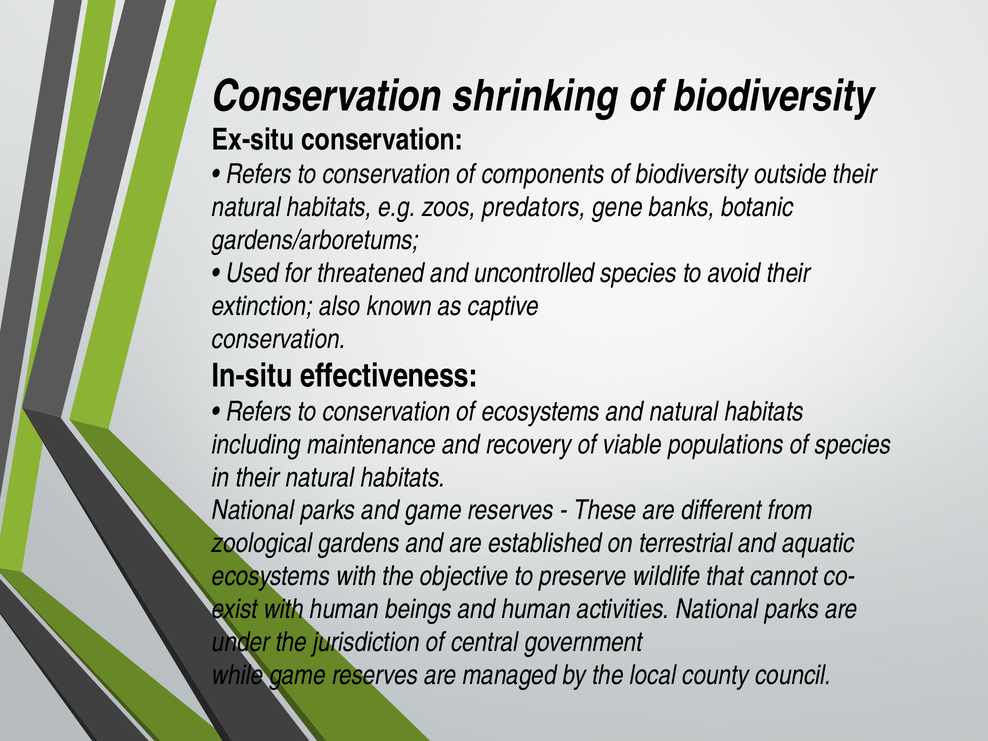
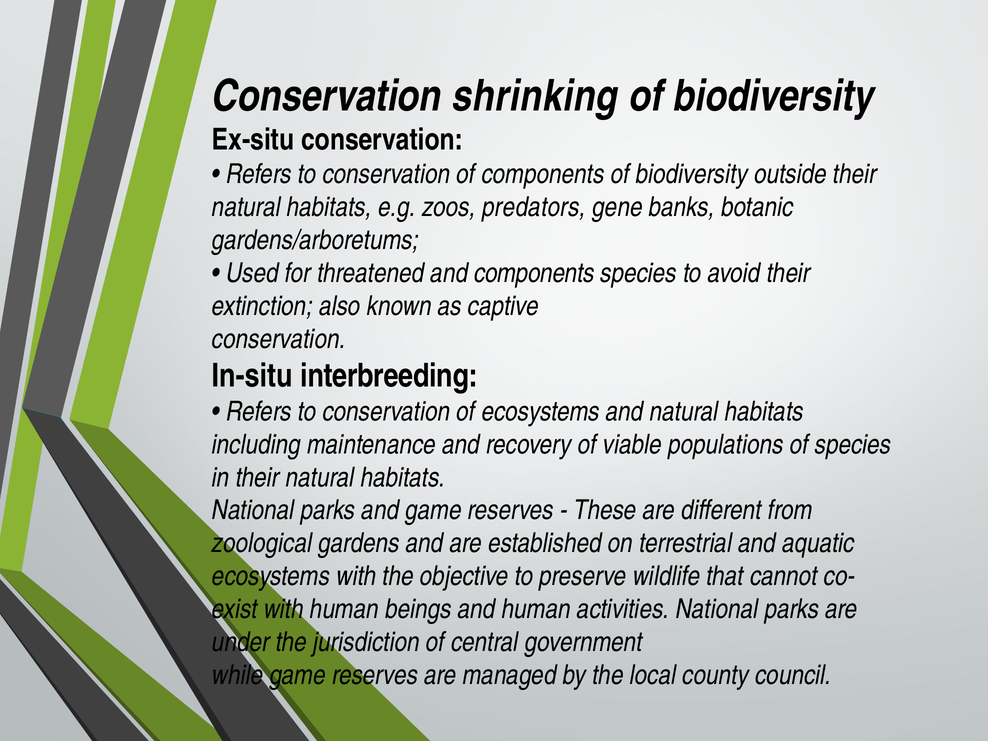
and uncontrolled: uncontrolled -> components (534, 273)
effectiveness: effectiveness -> interbreeding (389, 376)
